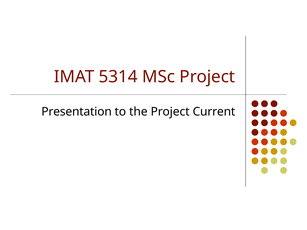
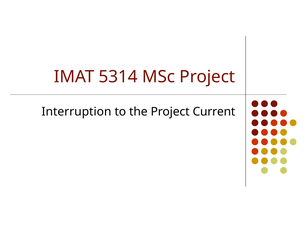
Presentation: Presentation -> Interruption (76, 112)
